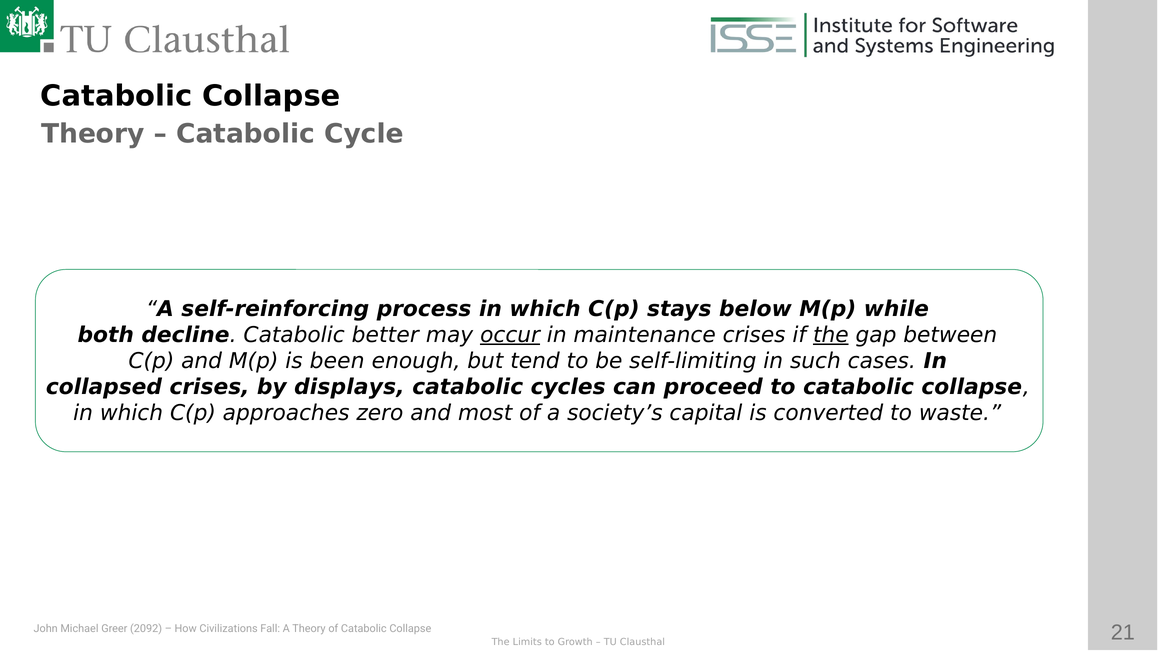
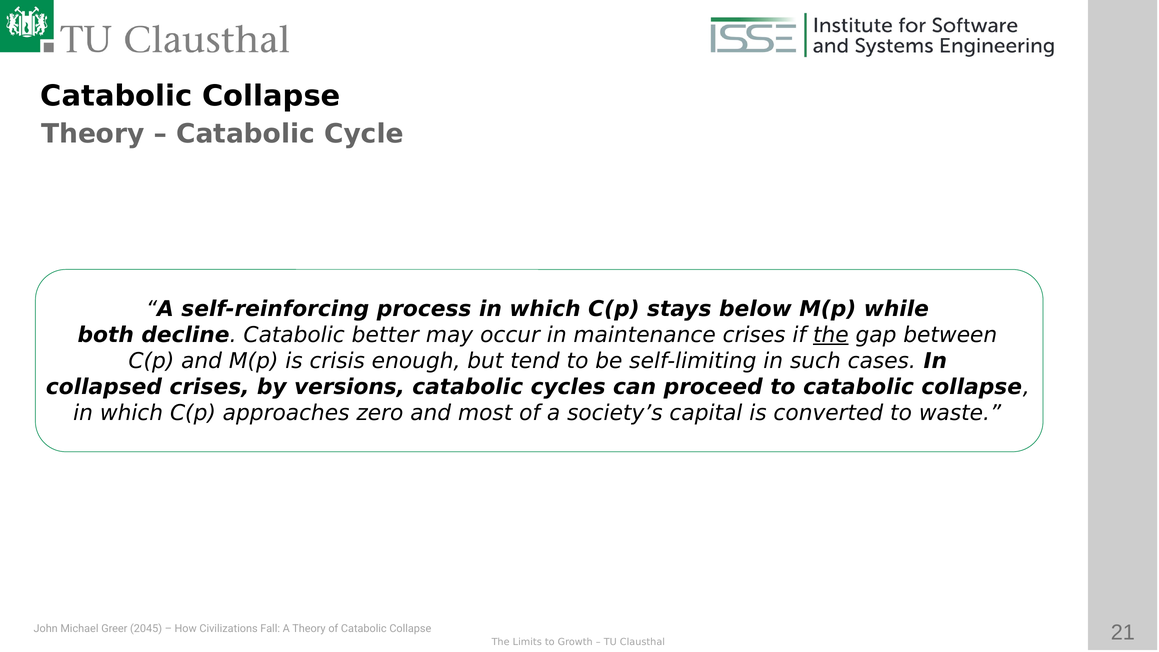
occur underline: present -> none (510, 335)
been: been -> crisis (337, 361)
displays: displays -> versions (349, 387)
2092: 2092 -> 2045 (146, 629)
